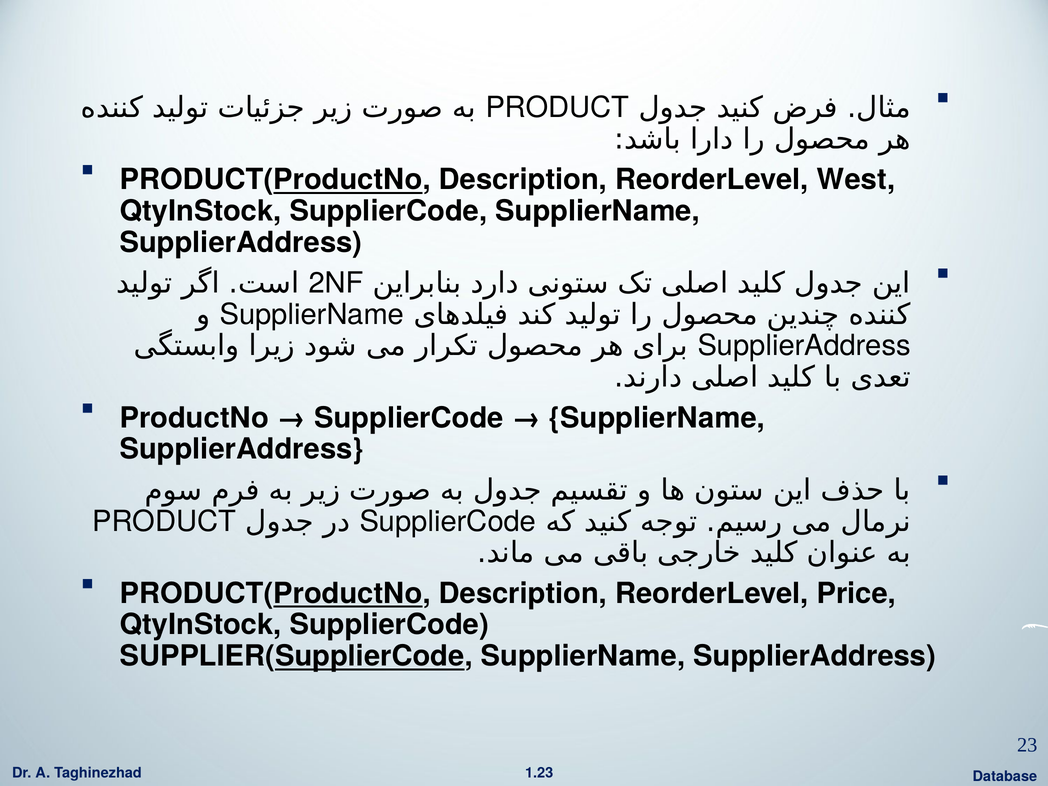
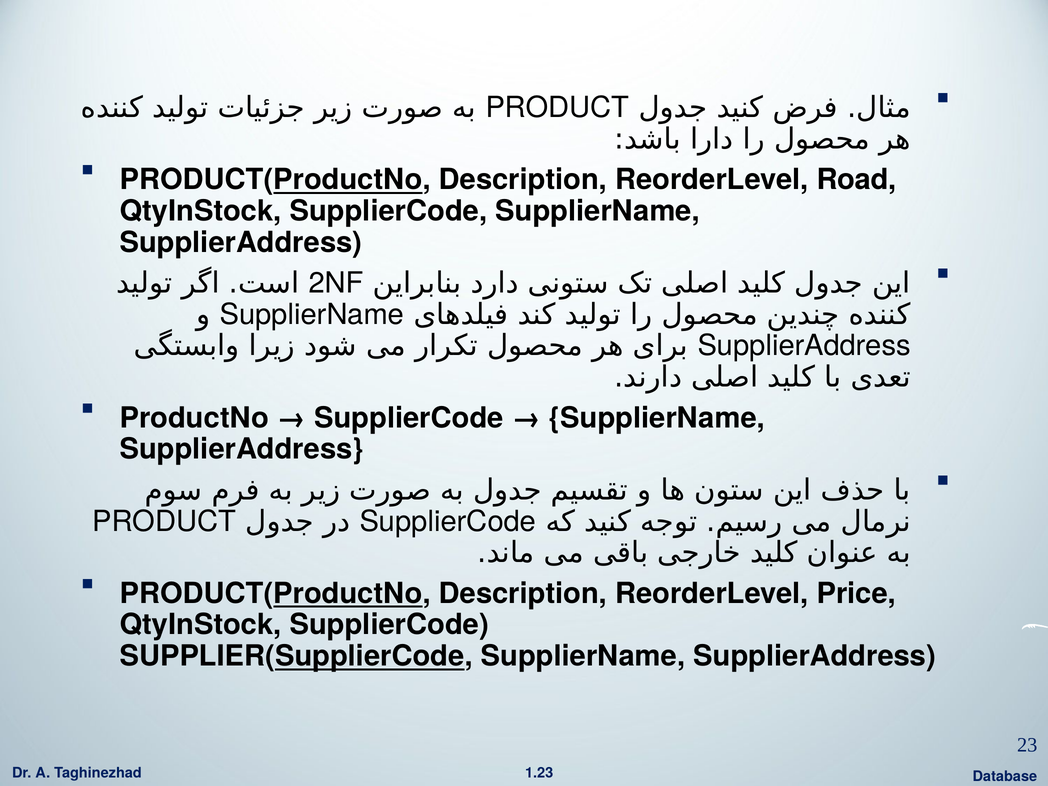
West: West -> Road (856, 180)
